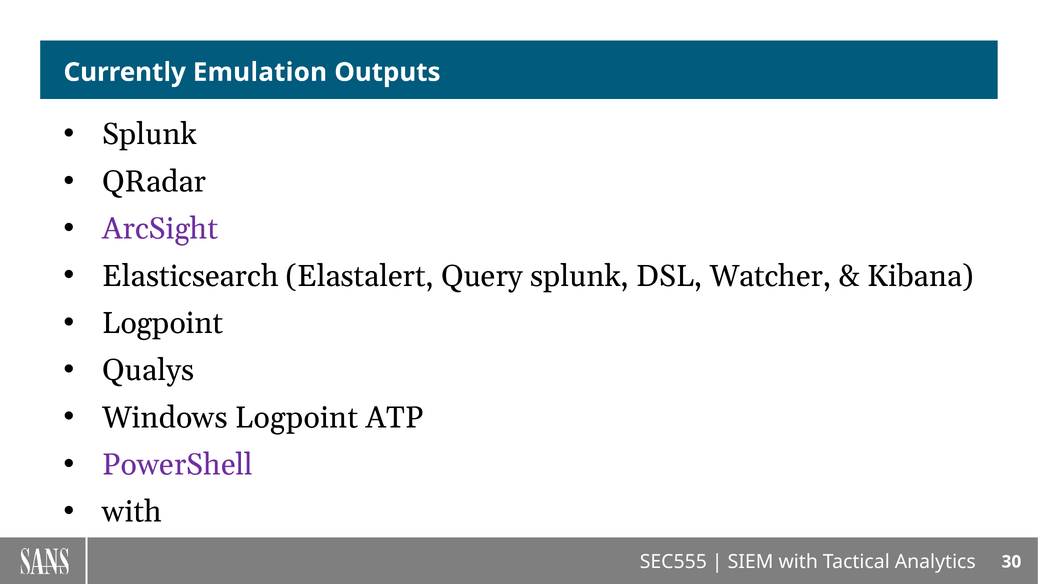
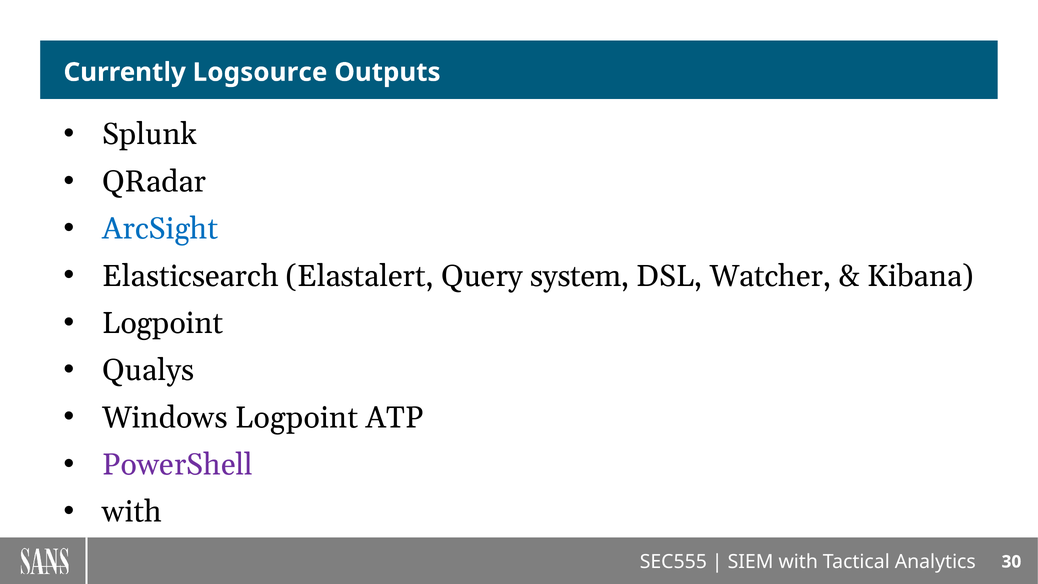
Emulation: Emulation -> Logsource (260, 72)
ArcSight colour: purple -> blue (160, 229)
Query splunk: splunk -> system (580, 276)
